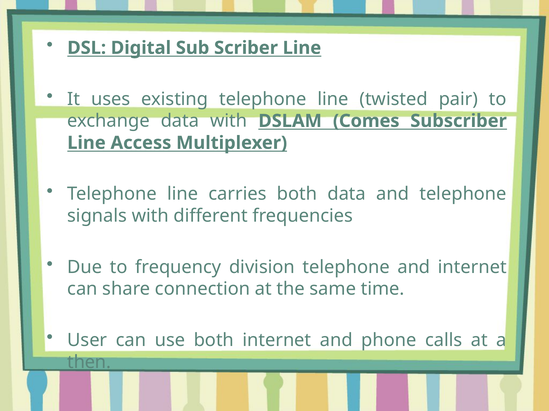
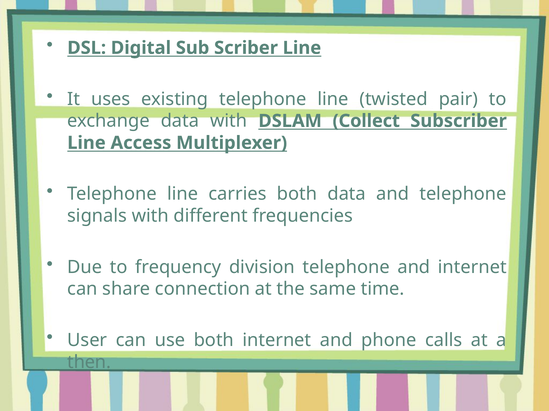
Comes: Comes -> Collect (366, 121)
